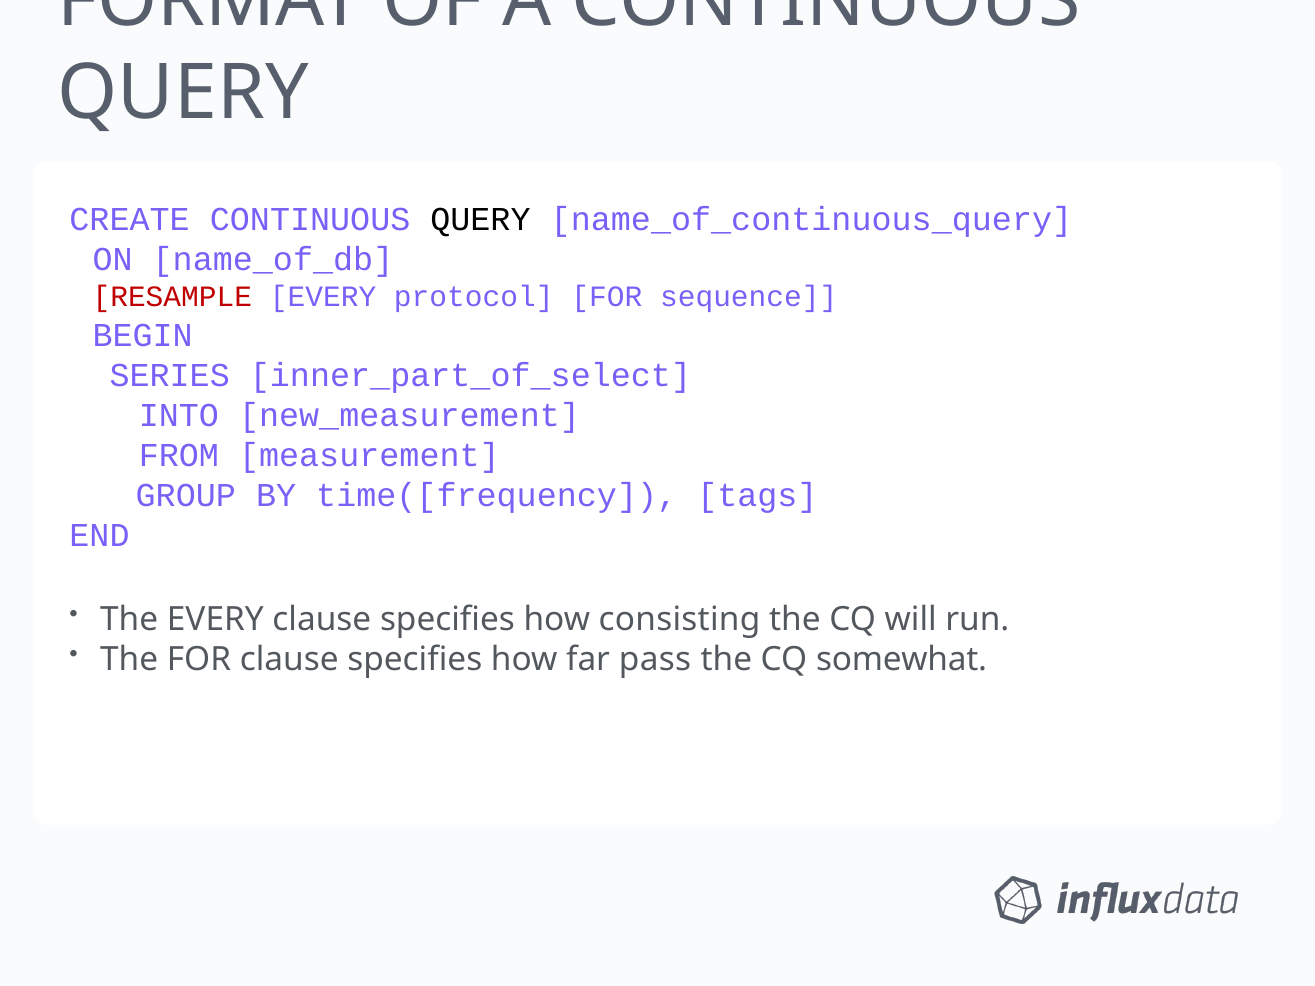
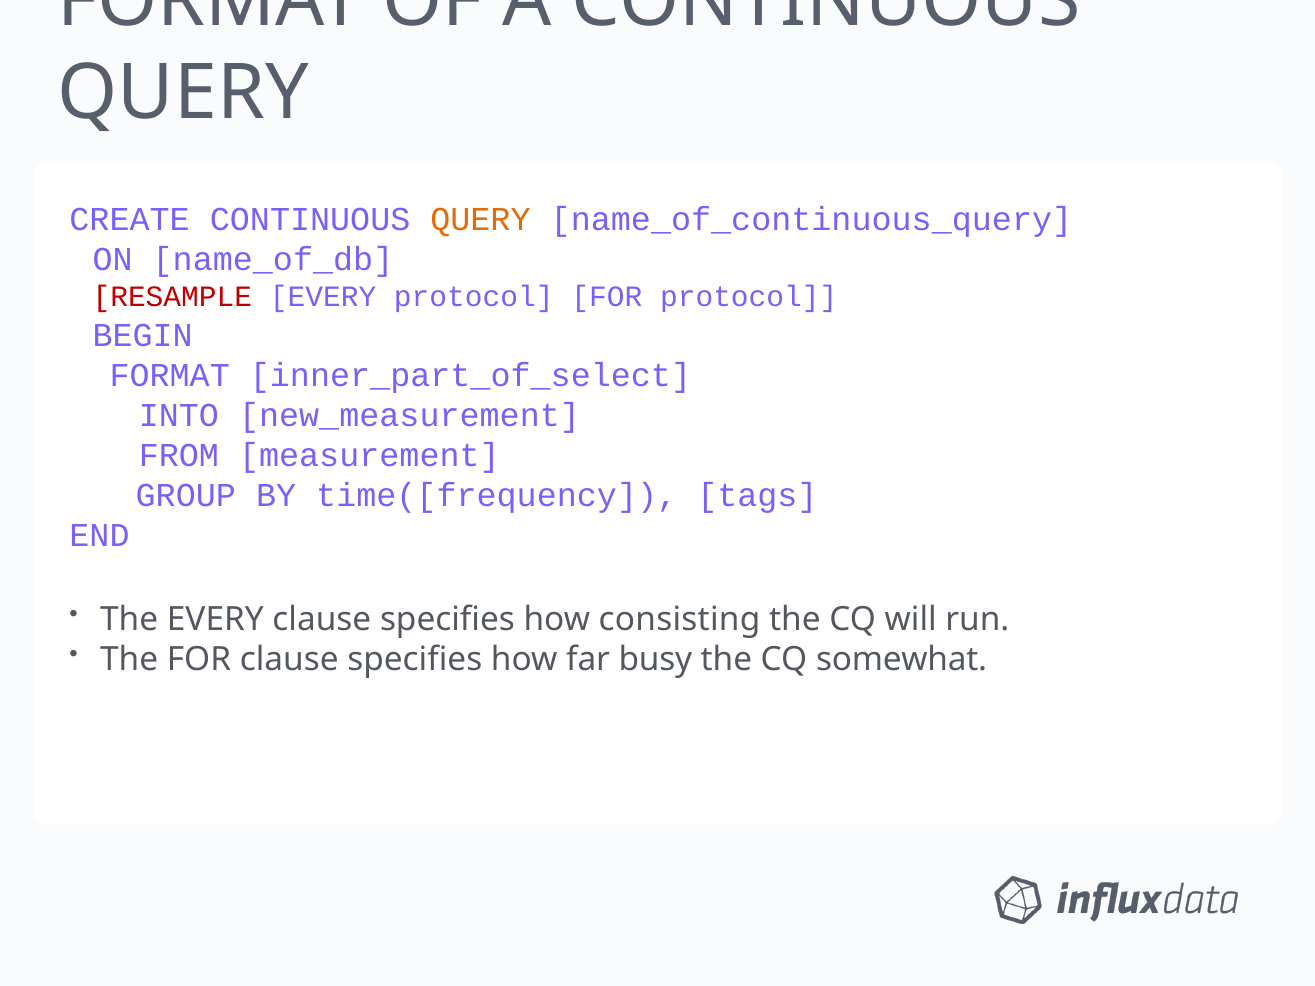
QUERY colour: black -> orange (480, 220)
FOR sequence: sequence -> protocol (749, 297)
SERIES: SERIES -> FORMAT (170, 375)
pass: pass -> busy (655, 659)
